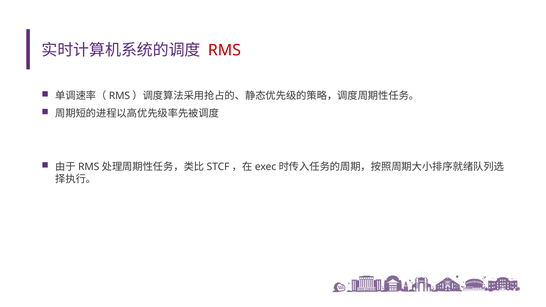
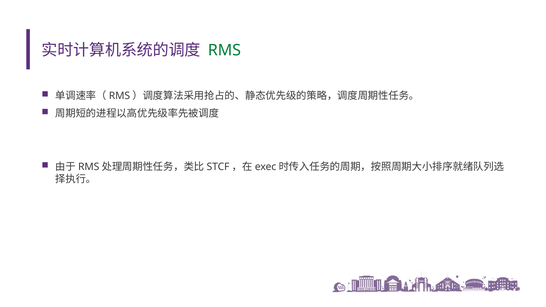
RMS colour: red -> green (224, 50)
